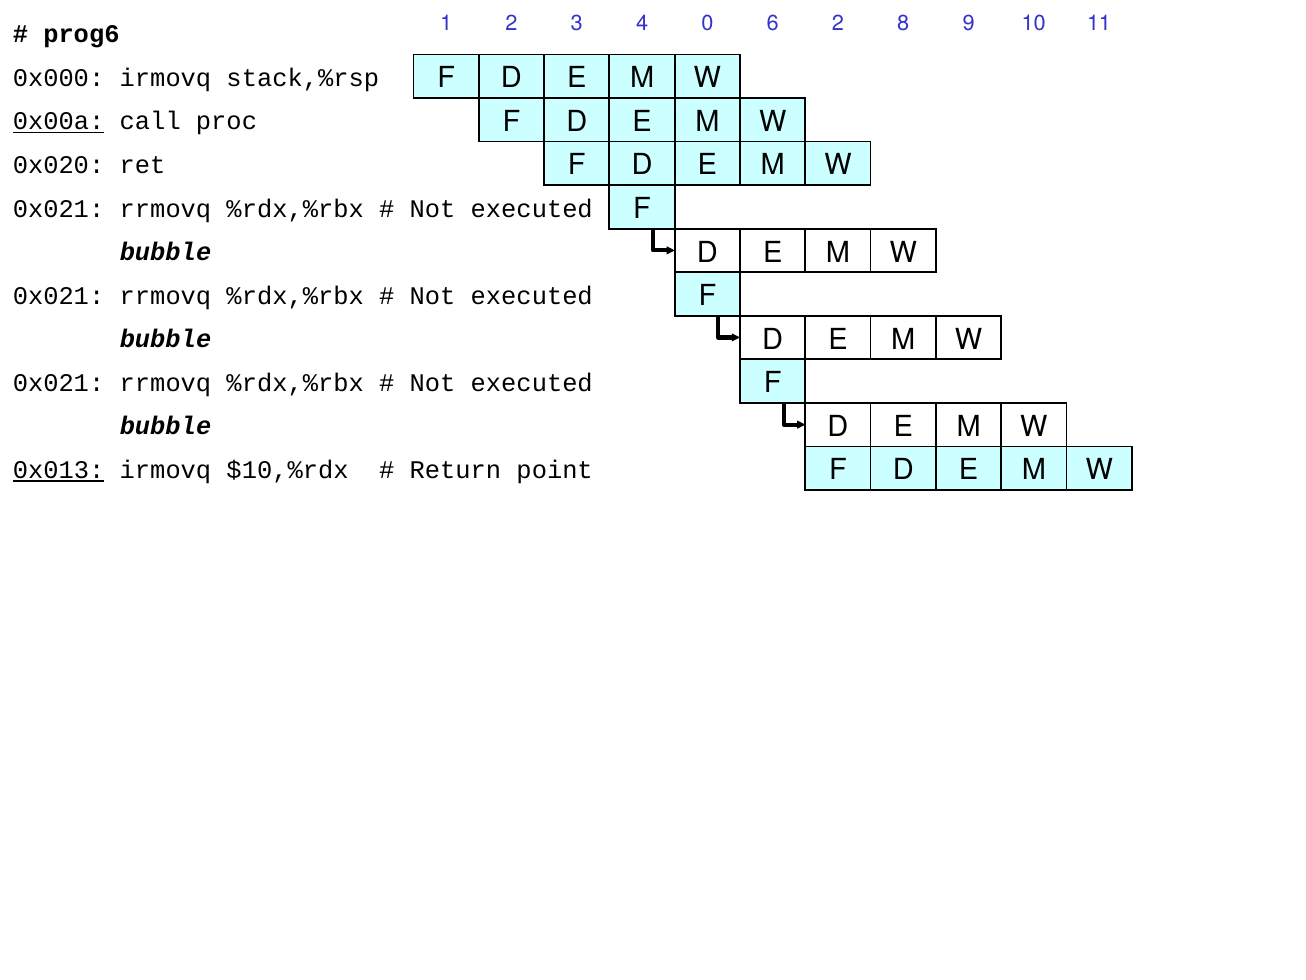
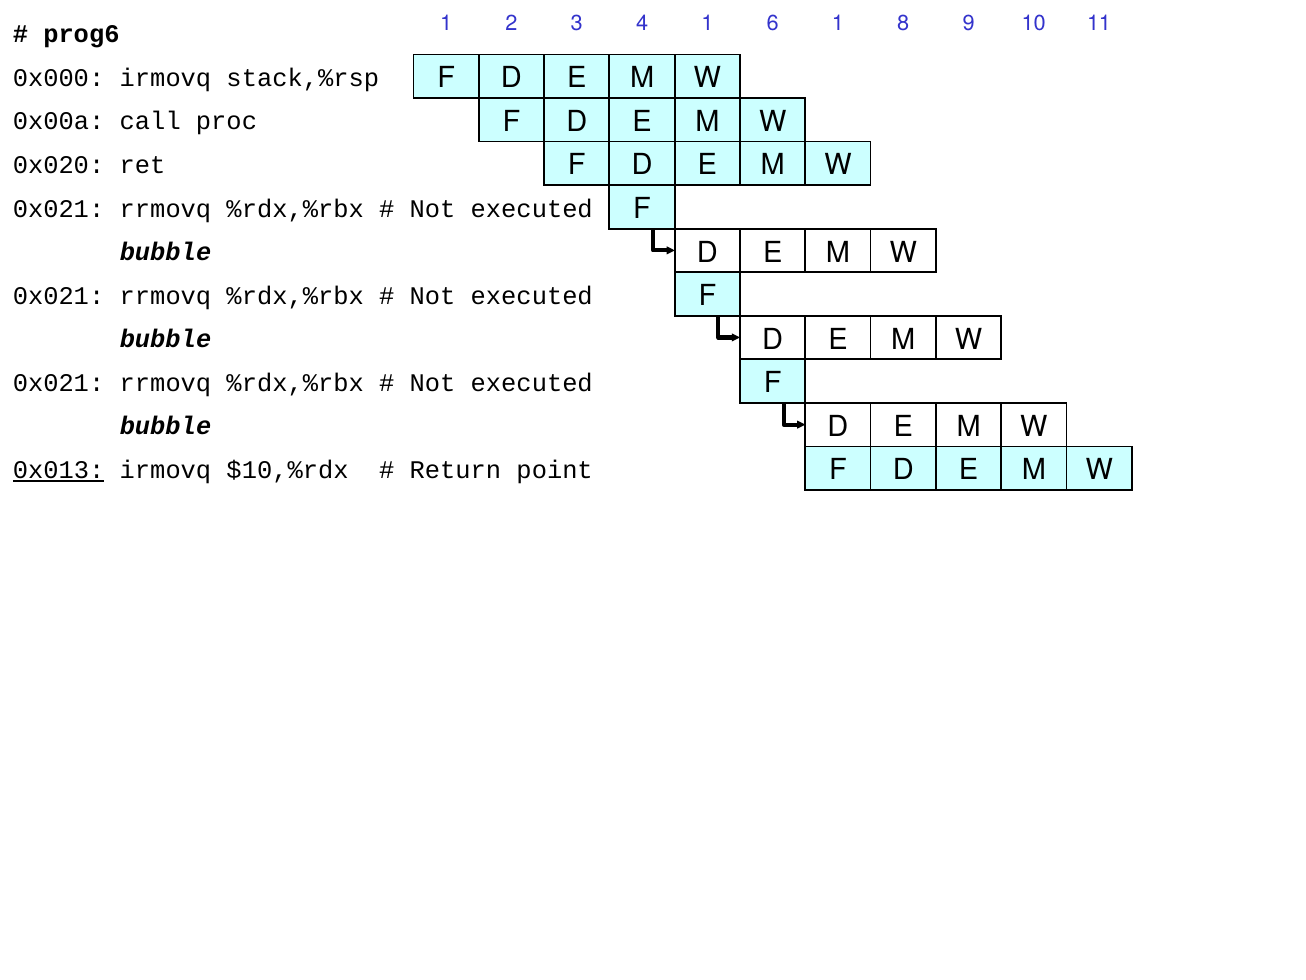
4 0: 0 -> 1 (707, 23)
6 2: 2 -> 1 (838, 23)
0x00a underline: present -> none (59, 121)
